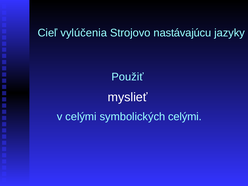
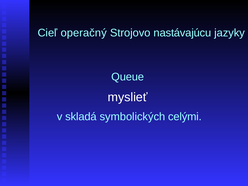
vylúčenia: vylúčenia -> operačný (84, 33)
Použiť: Použiť -> Queue (128, 77)
v celými: celými -> skladá (81, 117)
